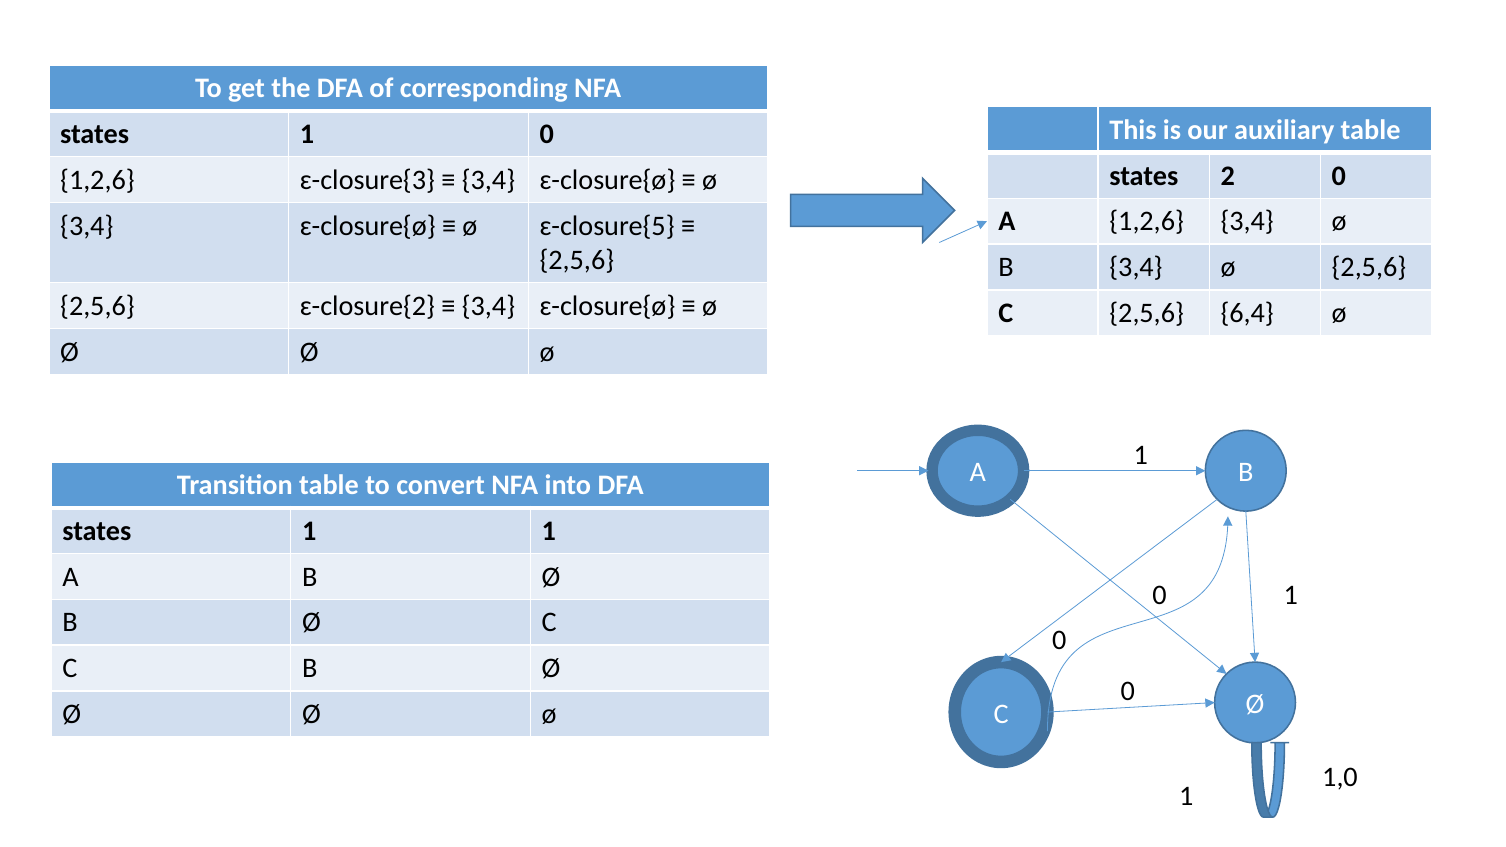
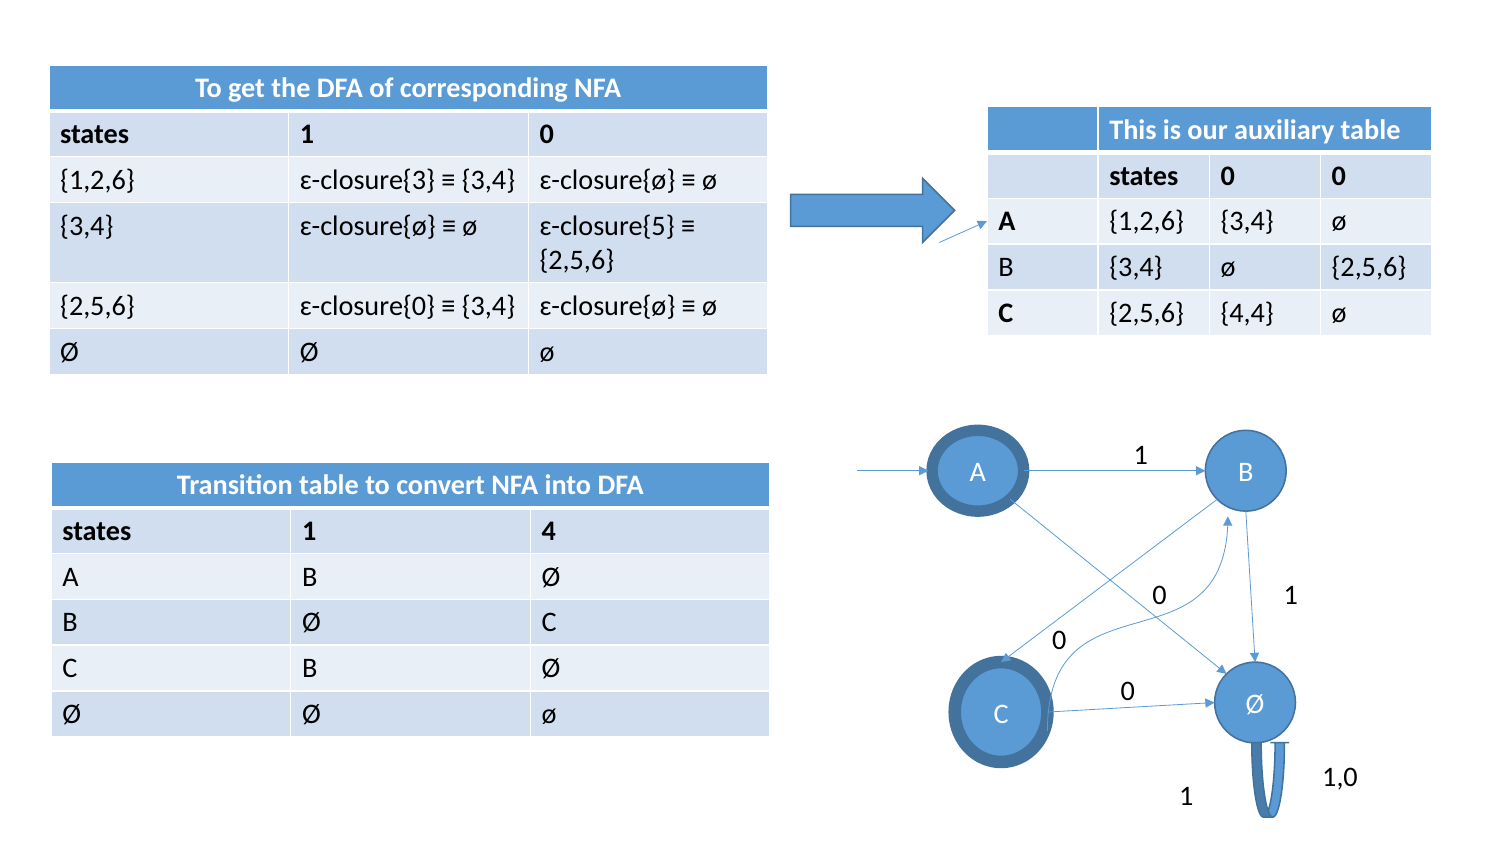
states 2: 2 -> 0 (1228, 176)
ɛ-closure{2: ɛ-closure{2 -> ɛ-closure{0 (367, 306)
6,4: 6,4 -> 4,4 (1247, 313)
1 1: 1 -> 4 (549, 531)
